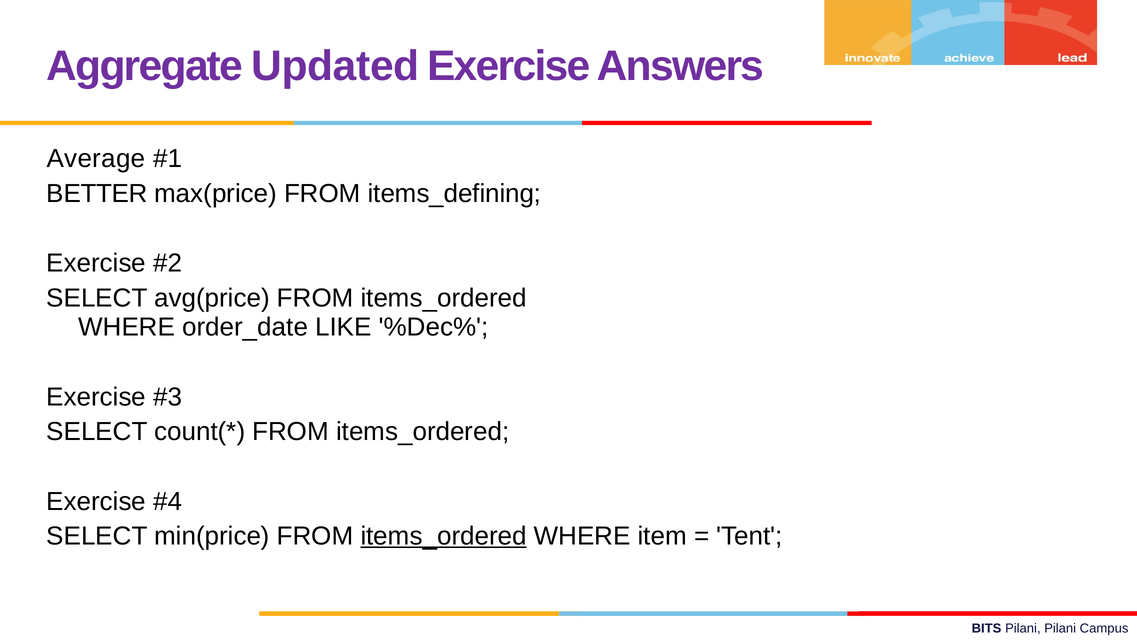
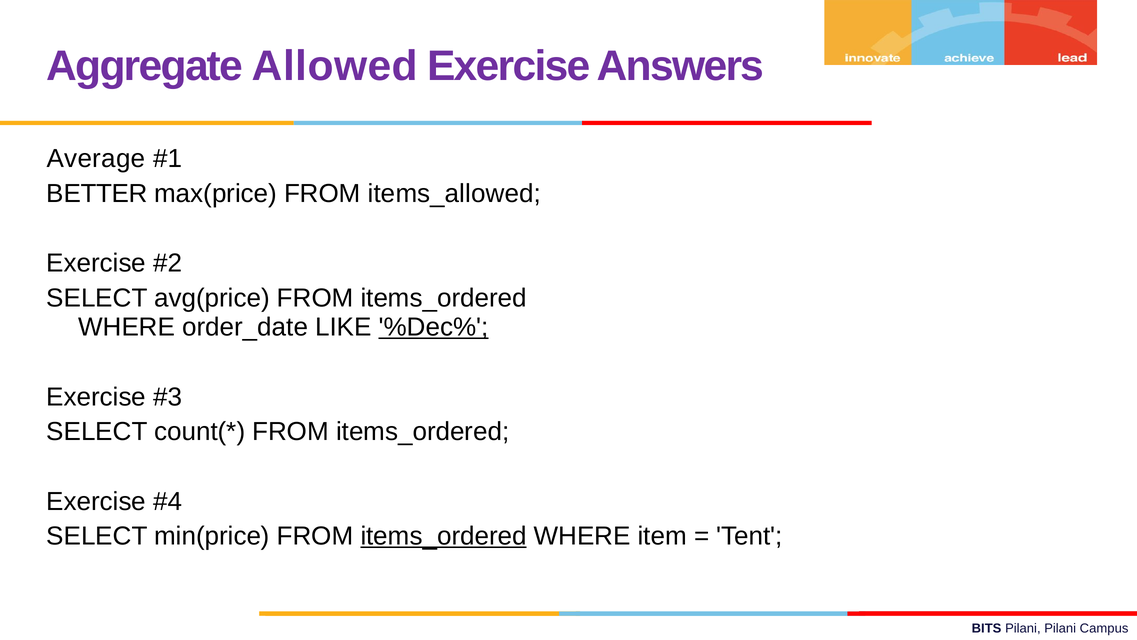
Updated: Updated -> Allowed (335, 66)
items_defining: items_defining -> items_allowed (454, 193)
%Dec% underline: none -> present (433, 327)
